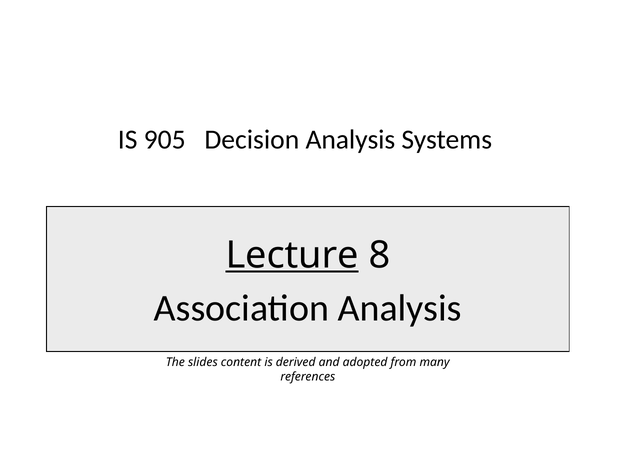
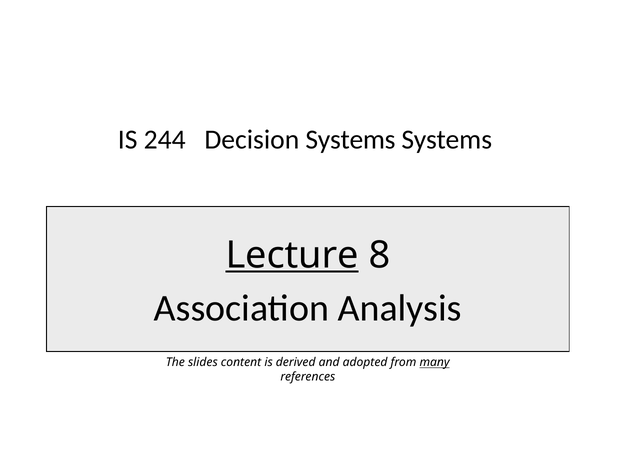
905: 905 -> 244 (165, 140)
Decision Analysis: Analysis -> Systems (350, 140)
many underline: none -> present (435, 363)
